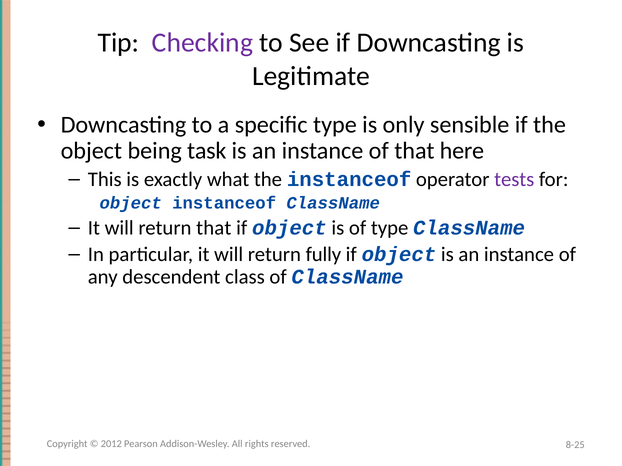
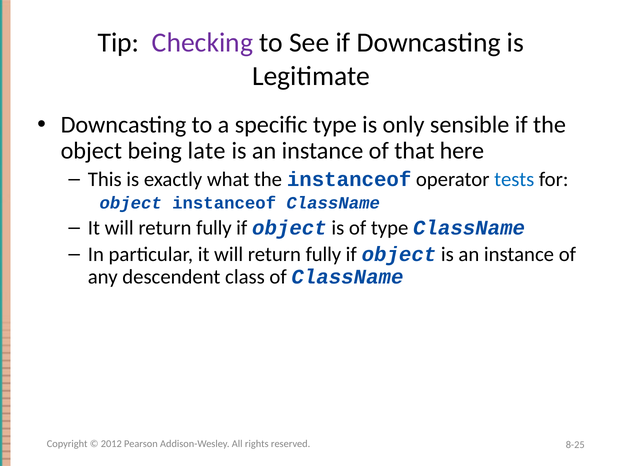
task: task -> late (207, 151)
tests colour: purple -> blue (514, 179)
that: that -> fully (214, 228)
